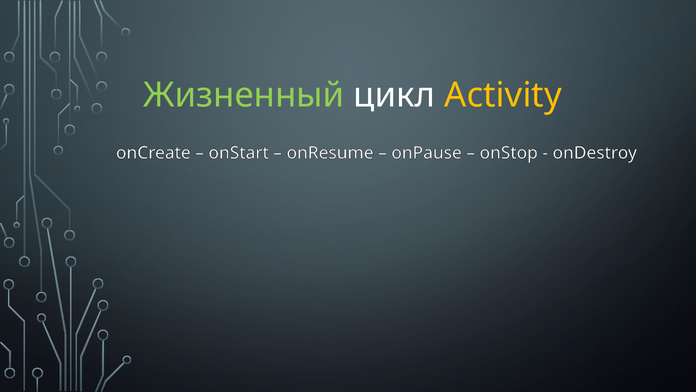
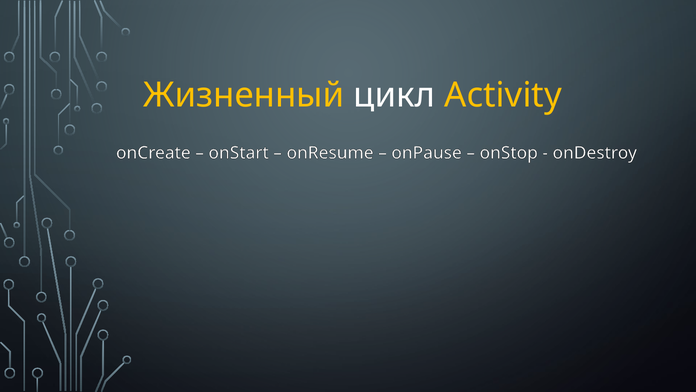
Жизненный colour: light green -> yellow (244, 95)
